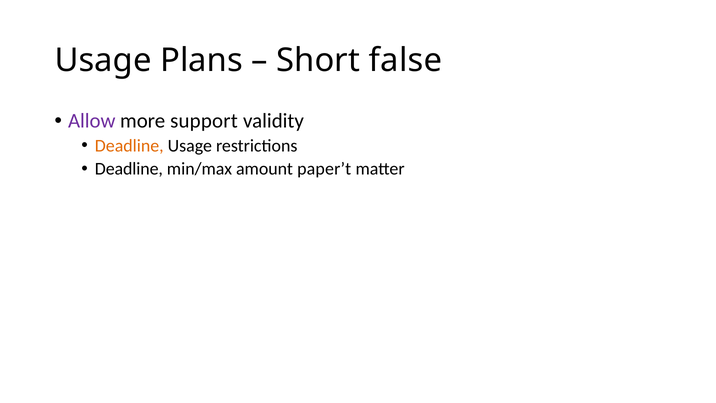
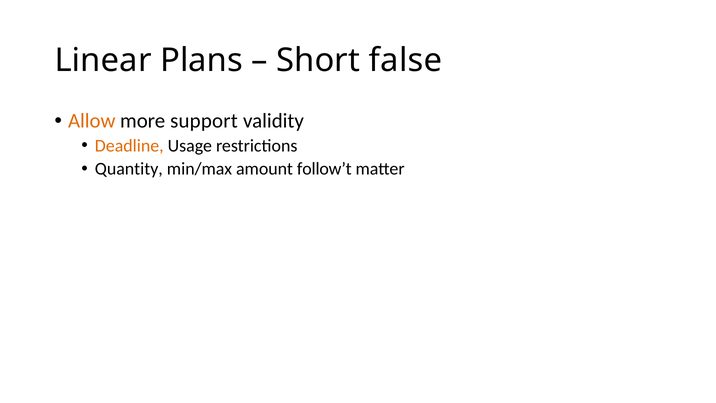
Usage: Usage -> Linear (103, 60)
Allow colour: purple -> orange (92, 121)
Deadline: Deadline -> Quantity (129, 169)
paper’t: paper’t -> follow’t (324, 169)
